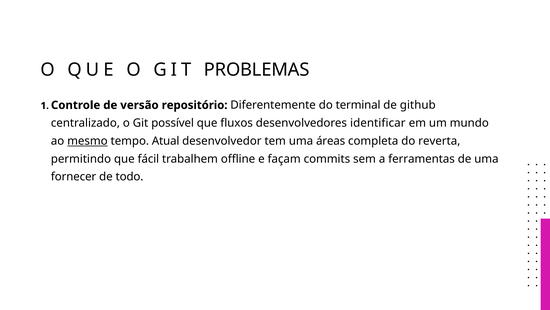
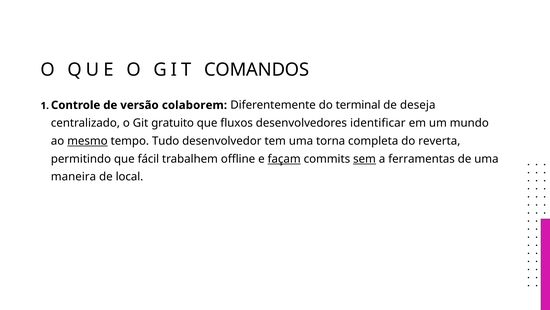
PROBLEMAS: PROBLEMAS -> COMANDOS (257, 70)
repositório: repositório -> colaborem (194, 105)
github: github -> deseja (418, 105)
possível: possível -> gratuito (173, 123)
Atual: Atual -> Tudo (166, 141)
áreas: áreas -> torna (331, 141)
façam underline: none -> present (284, 159)
sem underline: none -> present (364, 159)
fornecer: fornecer -> maneira (73, 176)
todo: todo -> local (129, 176)
